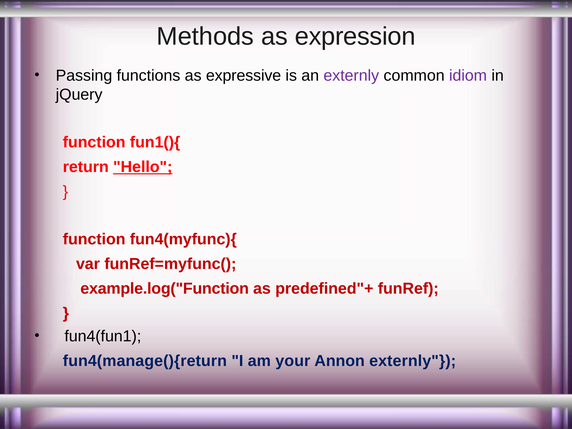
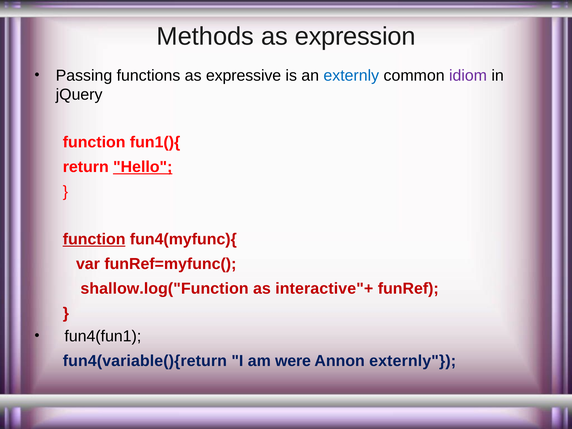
externly colour: purple -> blue (351, 76)
function underline: none -> present (94, 239)
example.log("Function: example.log("Function -> shallow.log("Function (165, 289)
predefined"+: predefined"+ -> interactive"+ (324, 289)
fun4(manage(){return: fun4(manage(){return -> fun4(variable(){return (145, 361)
your: your -> were (293, 361)
